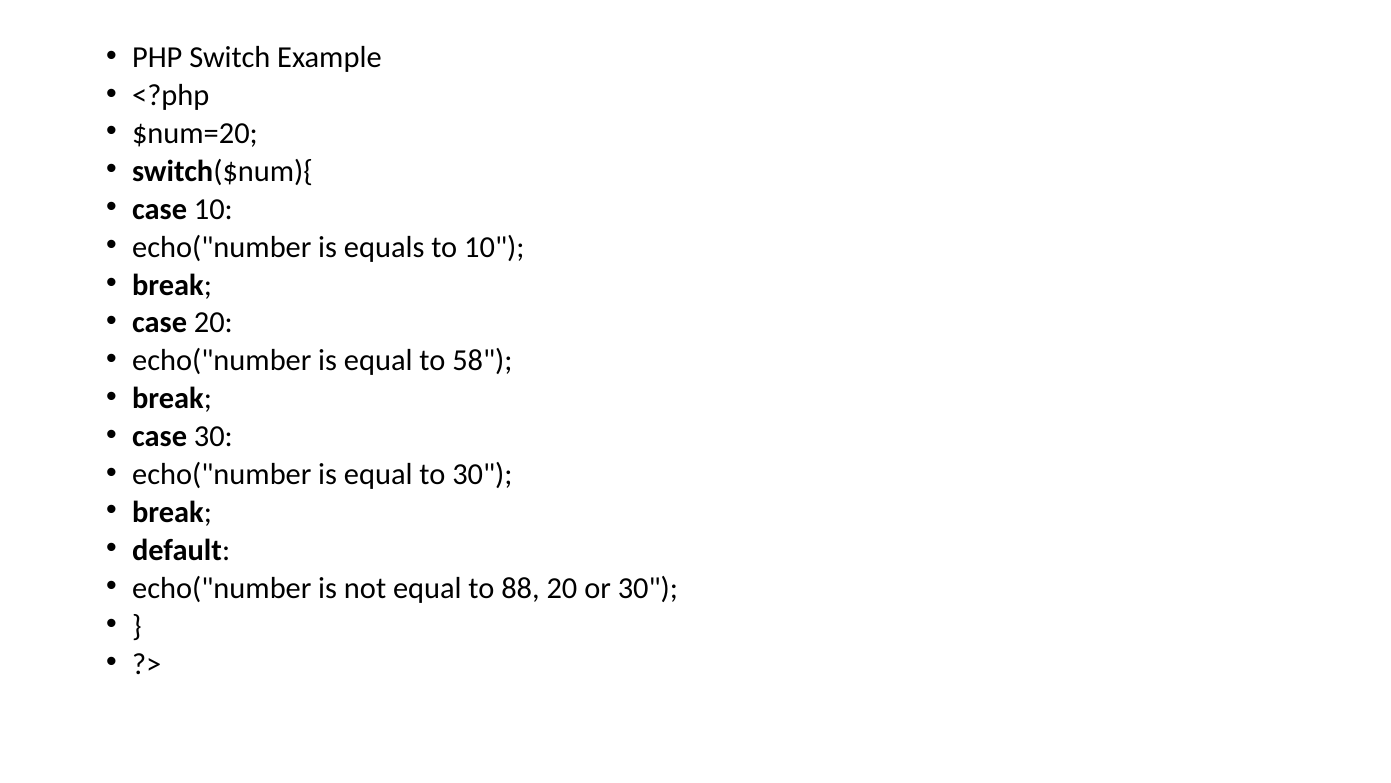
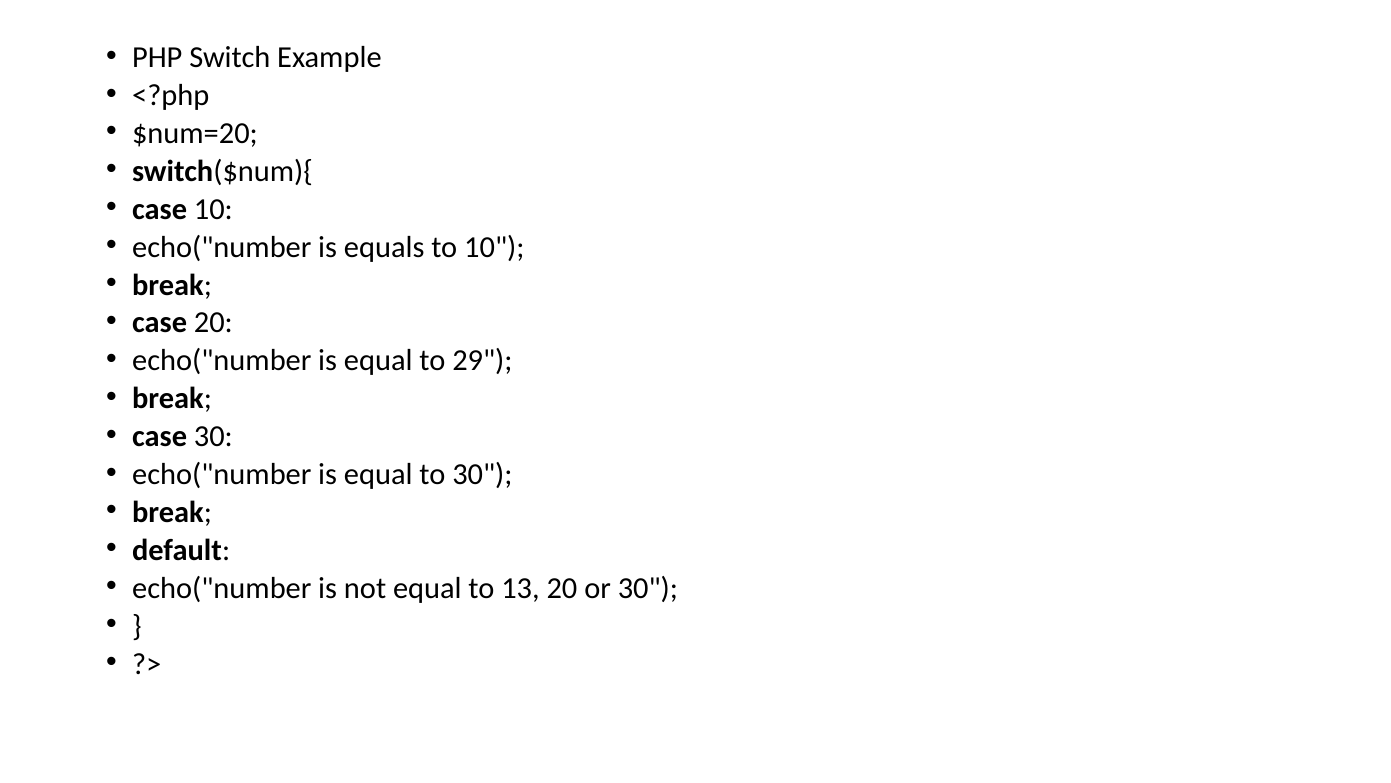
58: 58 -> 29 (482, 361)
88: 88 -> 13 (521, 588)
